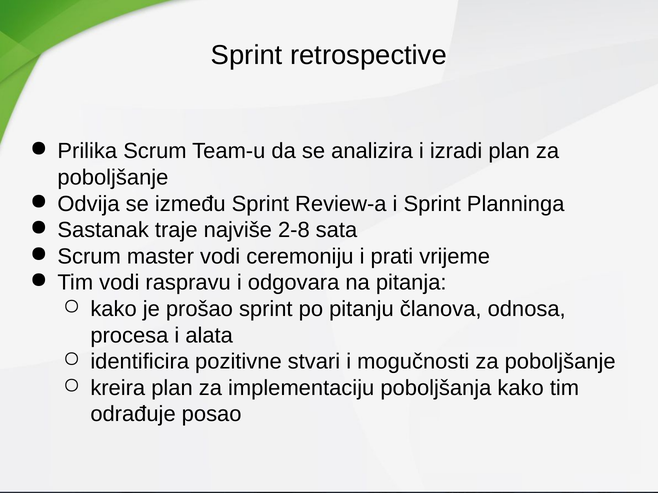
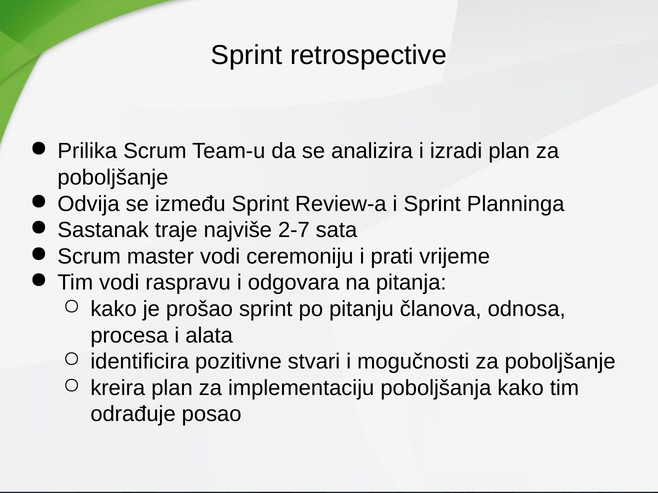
2-8: 2-8 -> 2-7 (294, 230)
